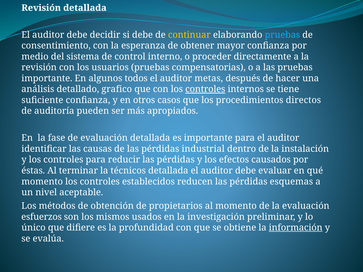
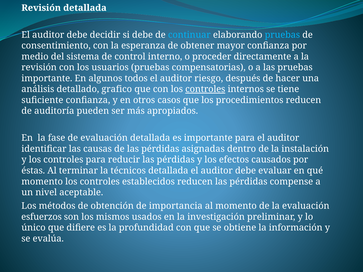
continuar colour: yellow -> light blue (189, 35)
metas: metas -> riesgo (209, 78)
procedimientos directos: directos -> reducen (303, 100)
industrial: industrial -> asignadas (203, 149)
esquemas: esquemas -> compense (291, 182)
propietarios: propietarios -> importancia (176, 206)
información underline: present -> none (296, 228)
